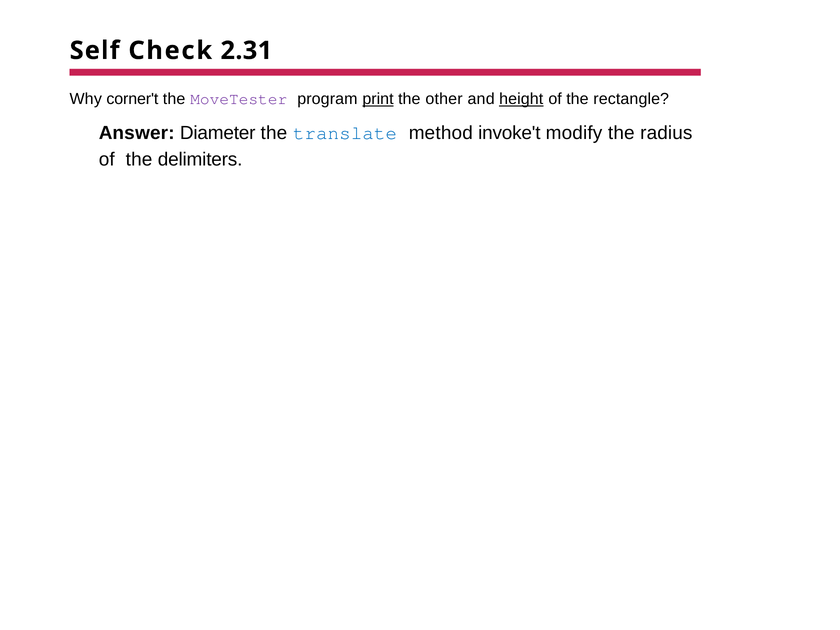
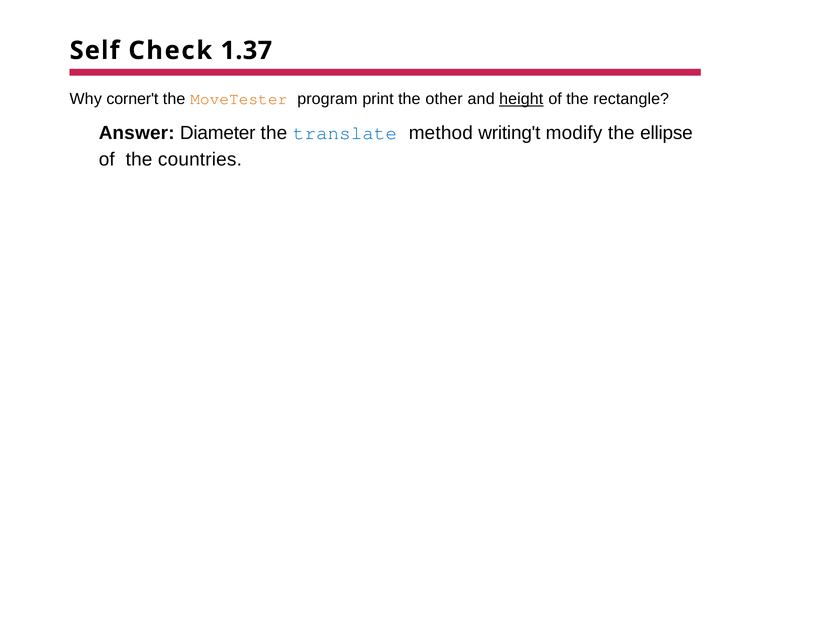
2.31: 2.31 -> 1.37 (246, 51)
MoveTester colour: purple -> orange (239, 99)
print underline: present -> none (378, 99)
invoke't: invoke't -> writing't (509, 133)
radius: radius -> ellipse (666, 133)
delimiters: delimiters -> countries (200, 160)
